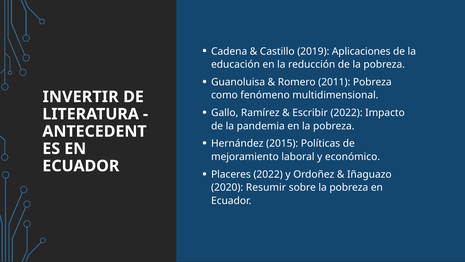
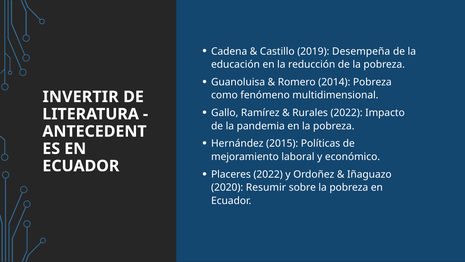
Aplicaciones: Aplicaciones -> Desempeña (361, 51)
2011: 2011 -> 2014 (334, 82)
Escribir: Escribir -> Rurales (310, 113)
